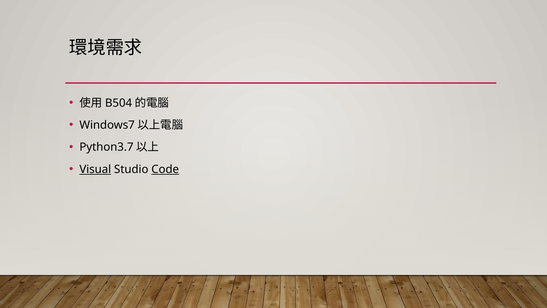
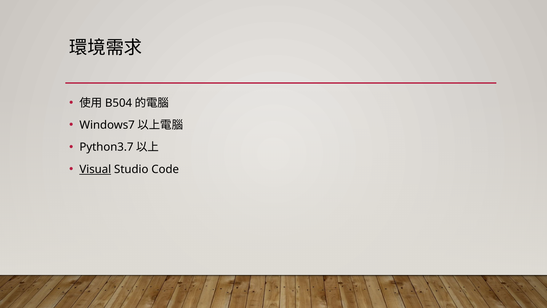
Code underline: present -> none (165, 169)
